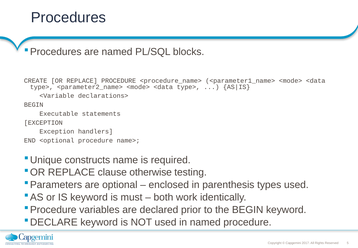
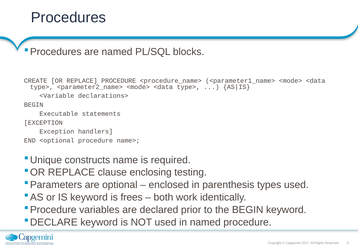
otherwise: otherwise -> enclosing (151, 172)
must: must -> frees (132, 197)
